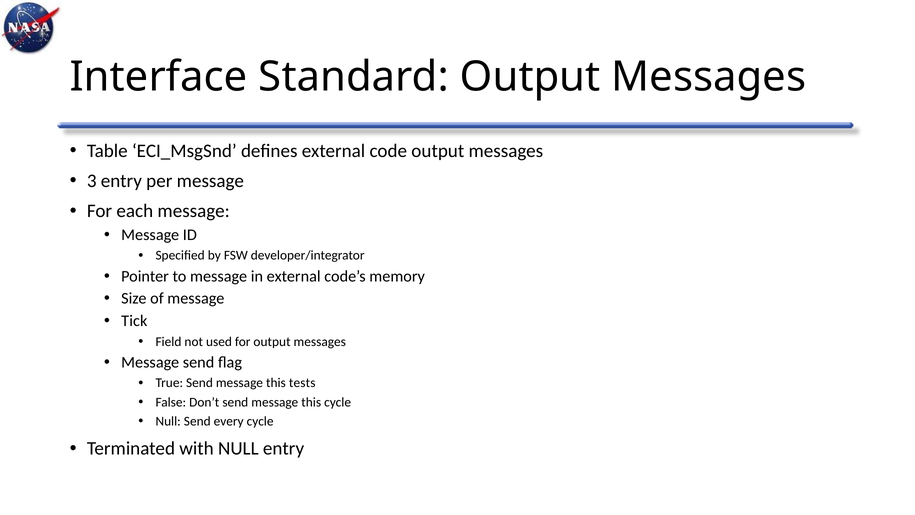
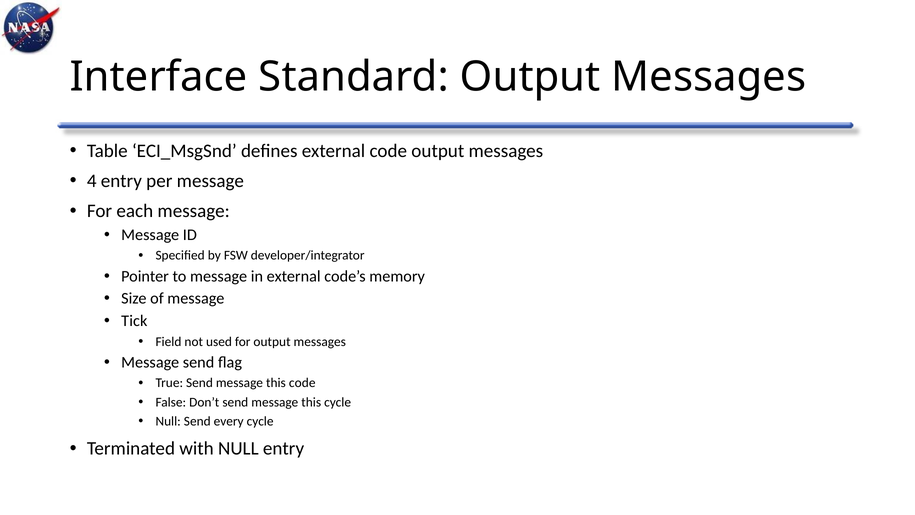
3: 3 -> 4 (92, 181)
this tests: tests -> code (302, 383)
